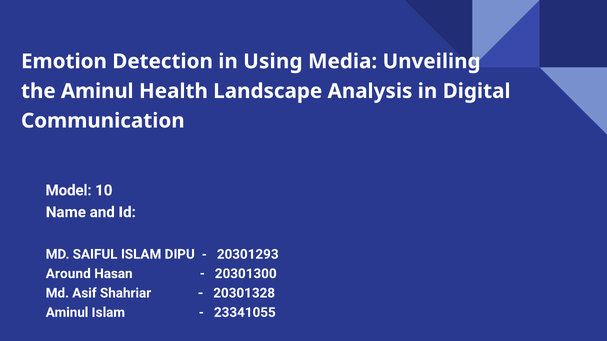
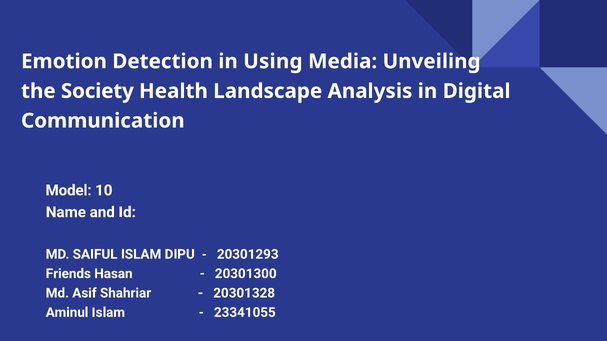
the Aminul: Aminul -> Society (97, 91)
Around: Around -> Friends (68, 274)
